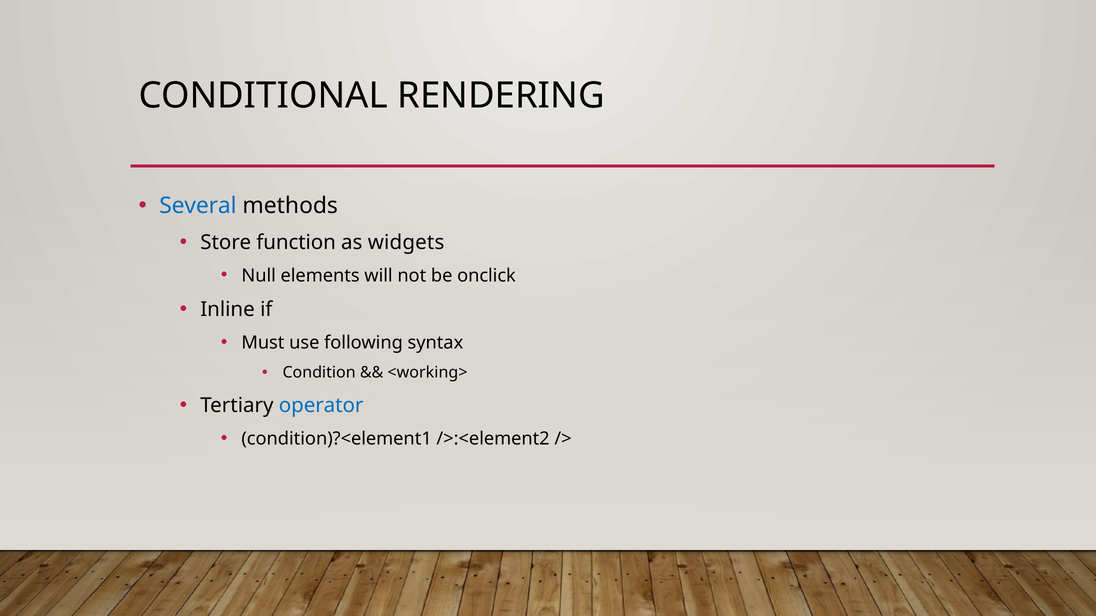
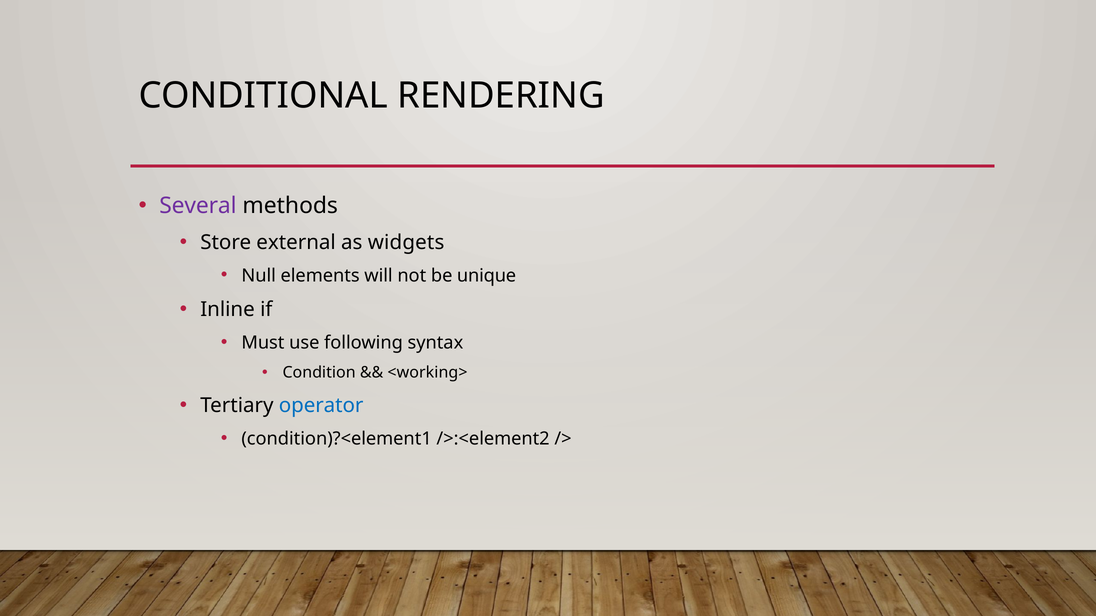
Several colour: blue -> purple (198, 206)
function: function -> external (296, 243)
onclick: onclick -> unique (487, 276)
